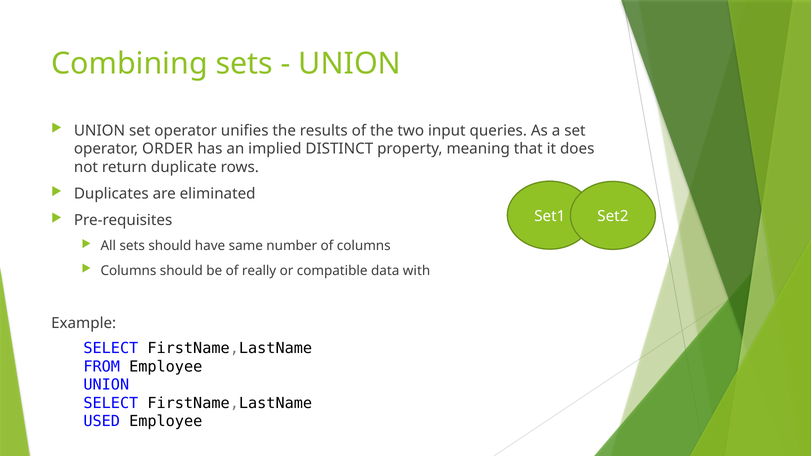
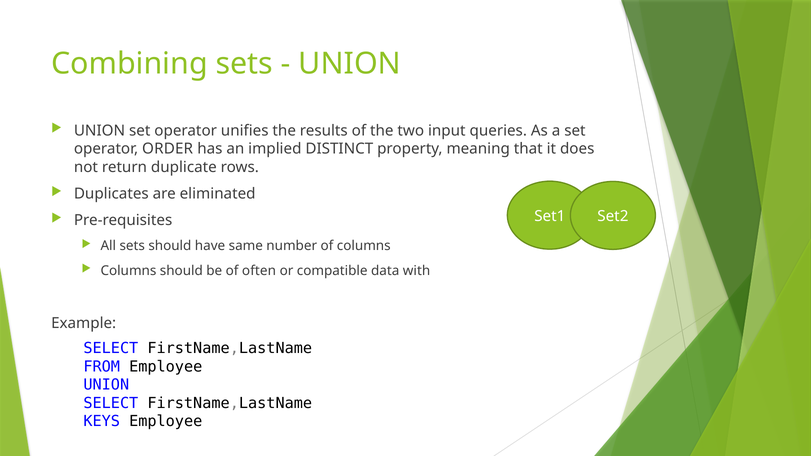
really: really -> often (259, 271)
USED: USED -> KEYS (102, 421)
